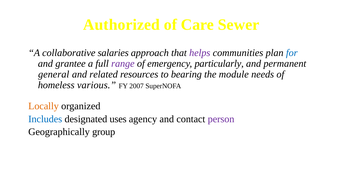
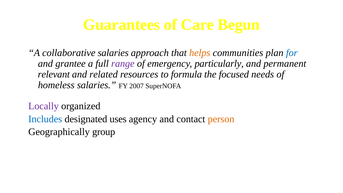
Authorized: Authorized -> Guarantees (122, 25)
Sewer: Sewer -> Begun (239, 25)
helps colour: purple -> orange (200, 53)
general: general -> relevant (54, 74)
bearing: bearing -> formula (186, 74)
module: module -> focused (234, 74)
homeless various: various -> salaries (97, 85)
Locally colour: orange -> purple (44, 106)
person colour: purple -> orange (221, 119)
